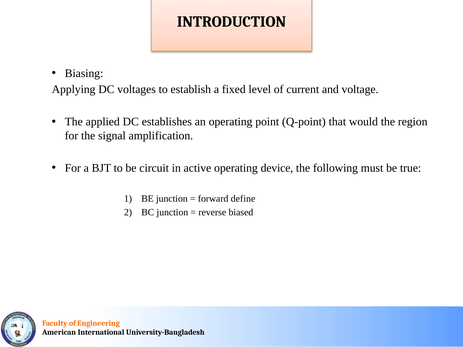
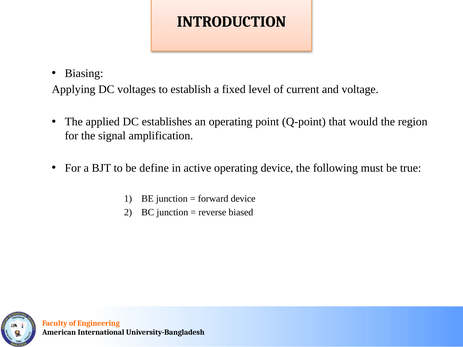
circuit: circuit -> define (154, 168)
forward define: define -> device (243, 199)
